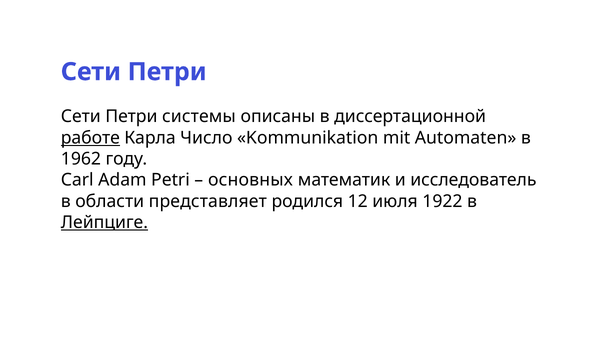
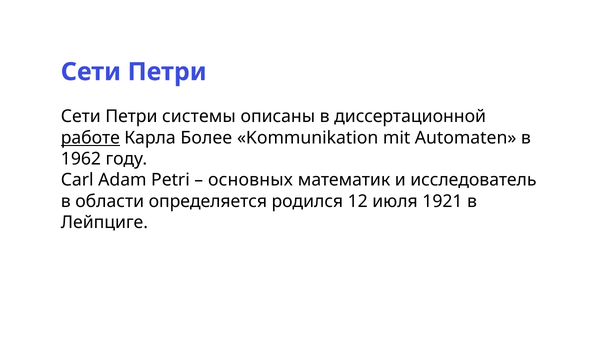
Число: Число -> Более (206, 138)
представляет: представляет -> определяется (208, 201)
1922: 1922 -> 1921 (442, 201)
Лейпциге underline: present -> none (104, 222)
